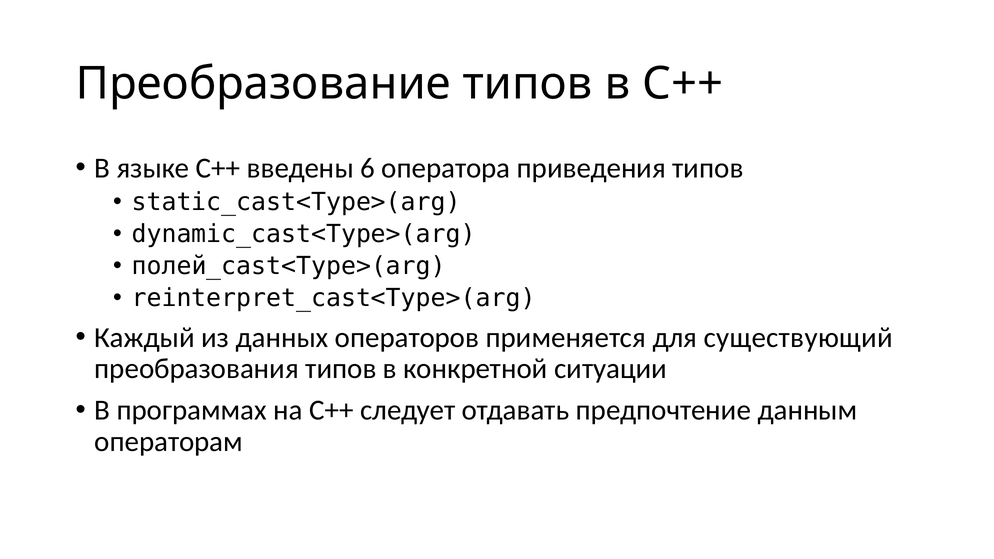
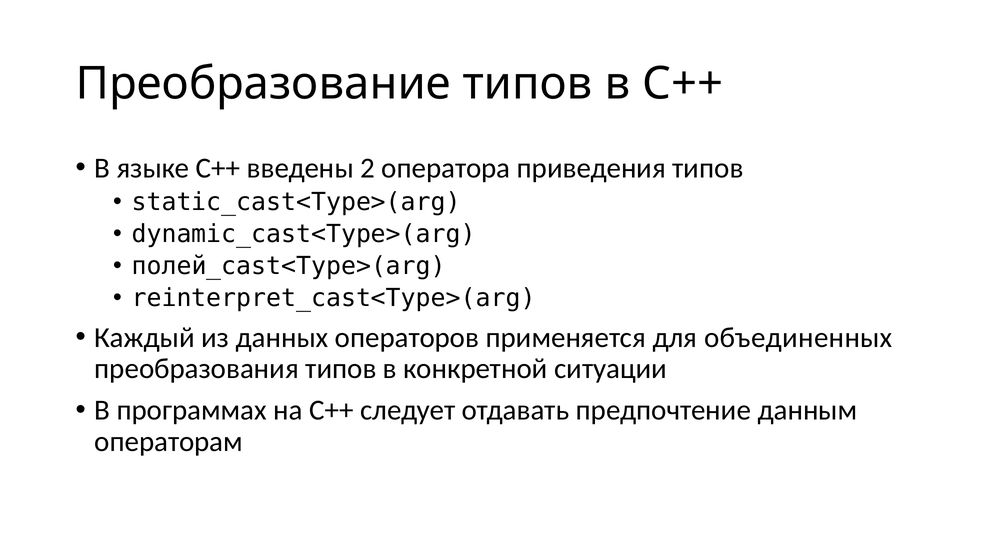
6: 6 -> 2 (368, 168)
существующий: существующий -> объединенных (798, 338)
